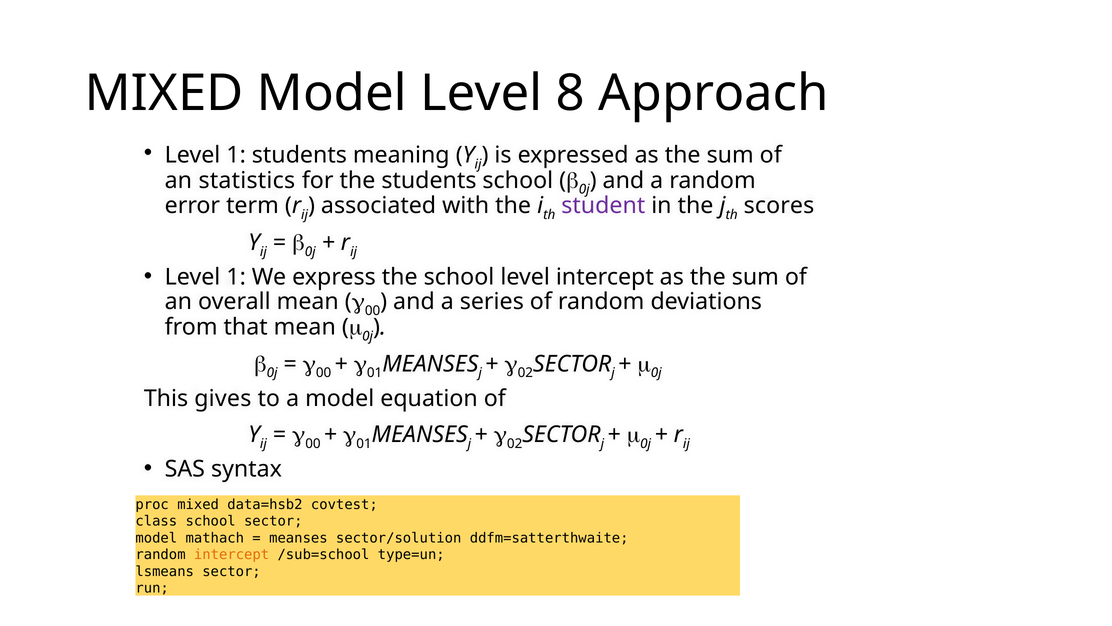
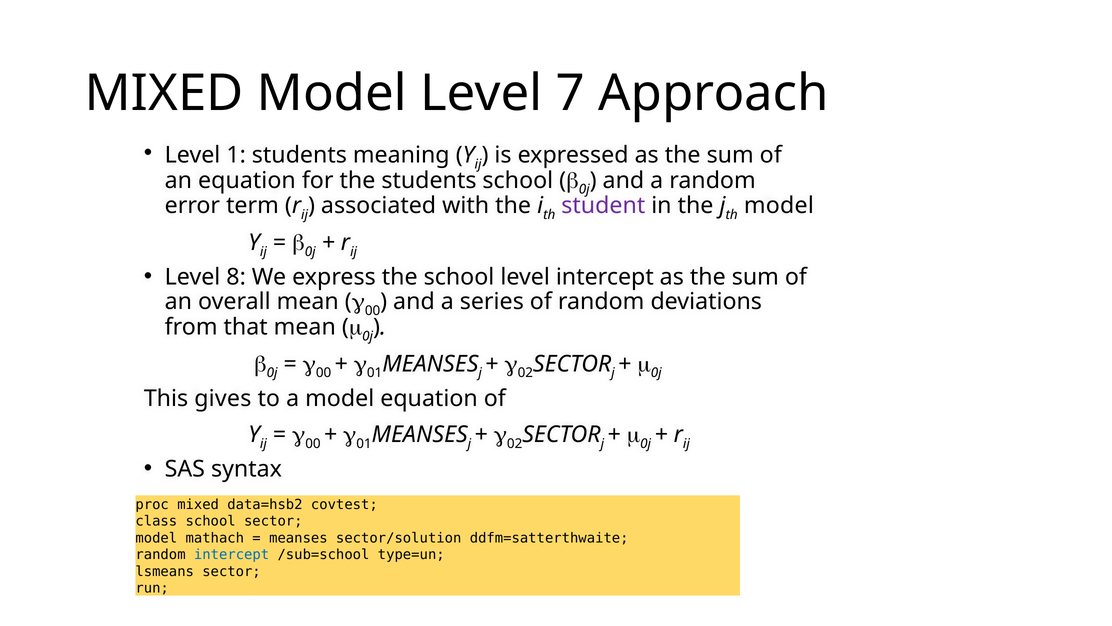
8: 8 -> 7 (570, 93)
an statistics: statistics -> equation (247, 180)
scores: scores -> model (779, 206)
1: 1 -> 8 (236, 277)
intercept colour: orange -> blue (232, 554)
